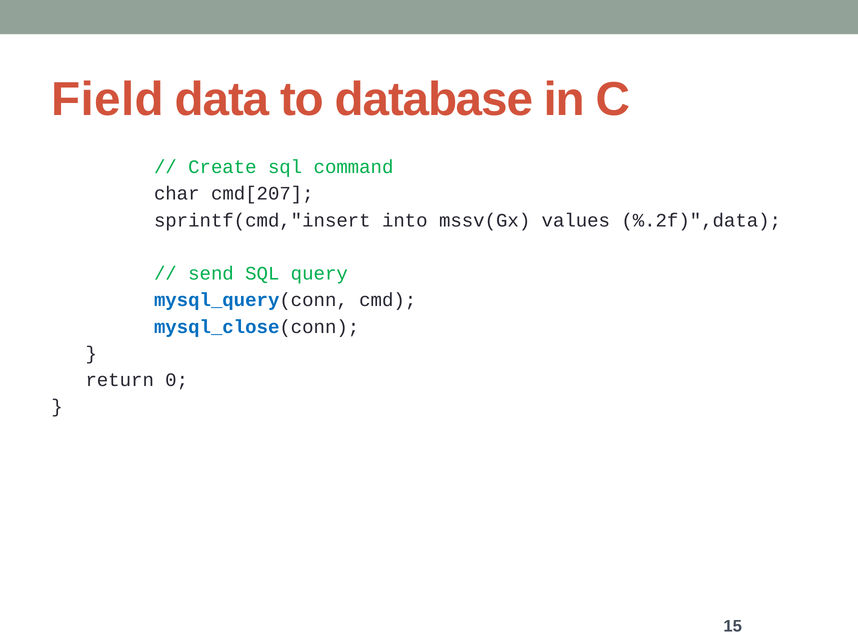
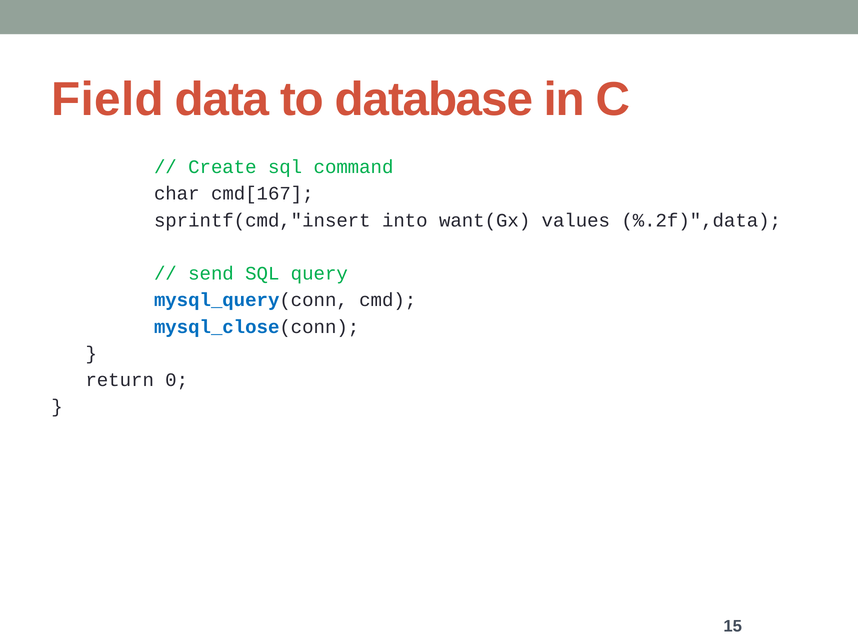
cmd[207: cmd[207 -> cmd[167 (262, 194)
mssv(Gx: mssv(Gx -> want(Gx (485, 220)
